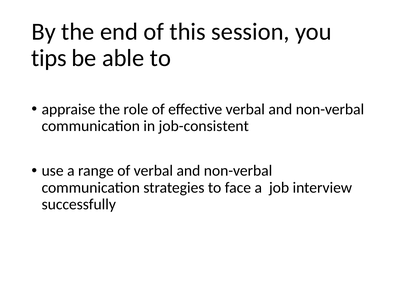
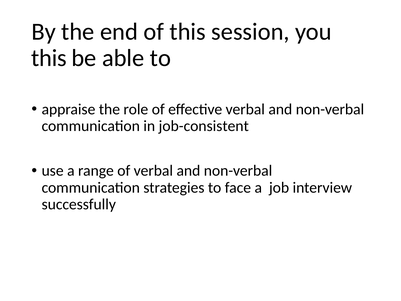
tips: tips -> this (49, 58)
